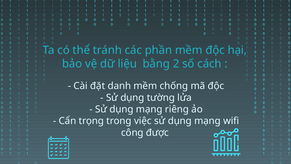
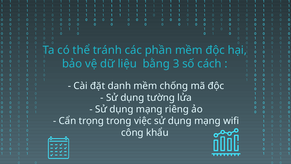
2: 2 -> 3 (176, 64)
được: được -> khẩu (157, 132)
